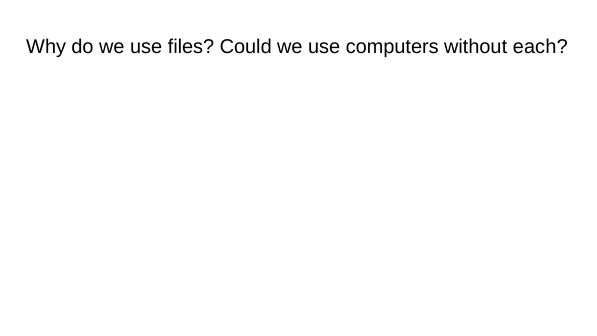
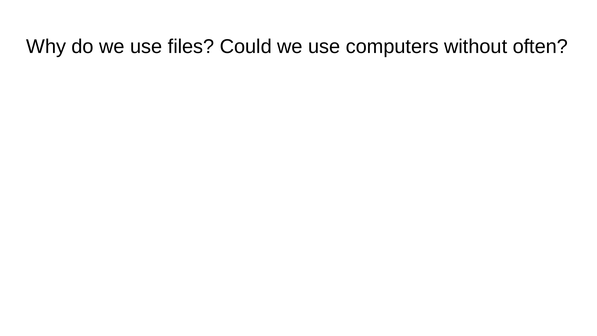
each: each -> often (540, 46)
